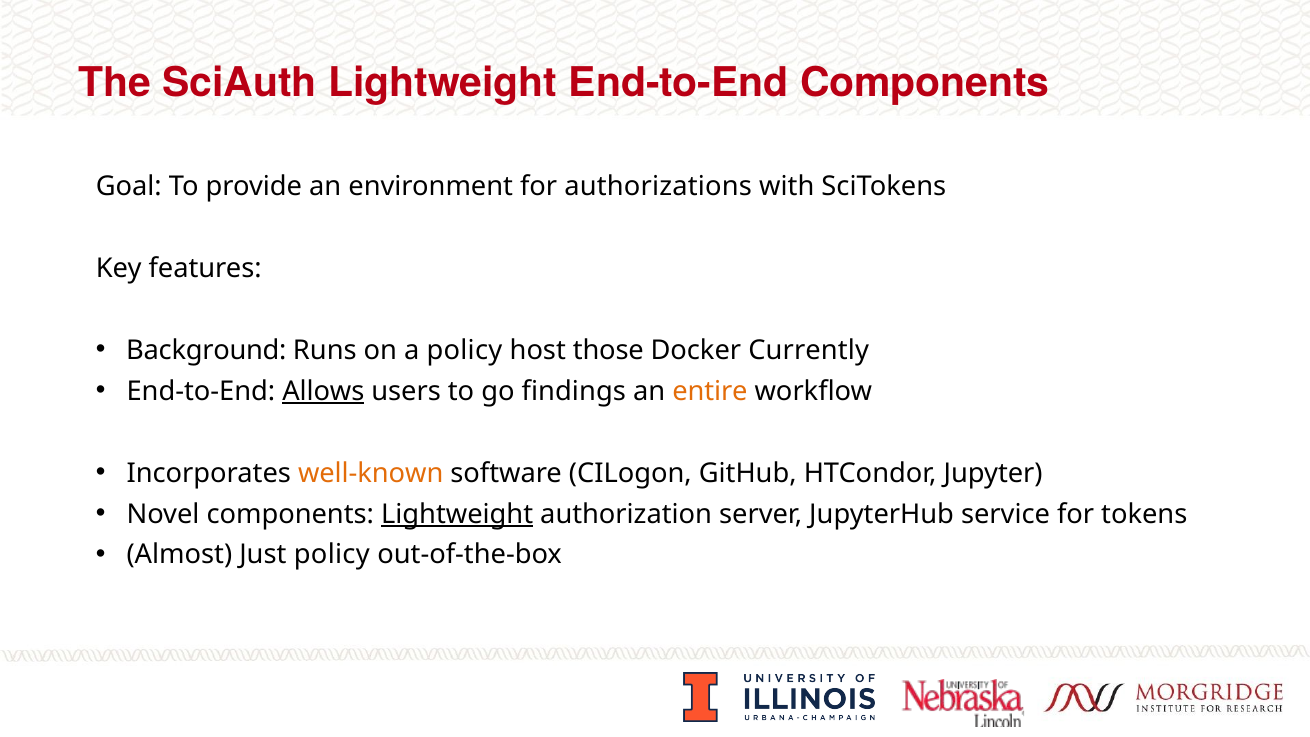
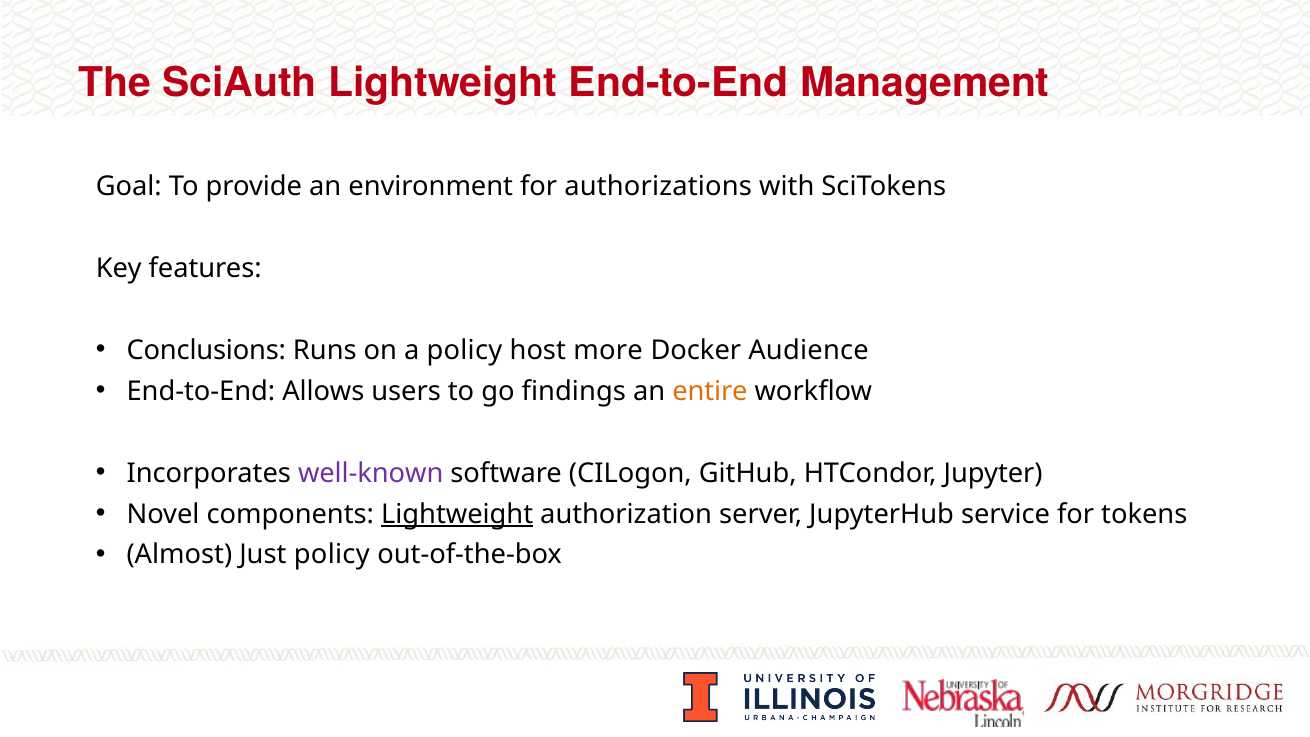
End-to-End Components: Components -> Management (925, 83)
Background: Background -> Conclusions (206, 350)
those: those -> more (608, 350)
Currently: Currently -> Audience (809, 350)
Allows underline: present -> none (323, 391)
well-known colour: orange -> purple (371, 473)
